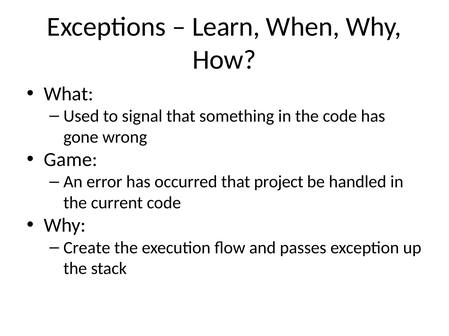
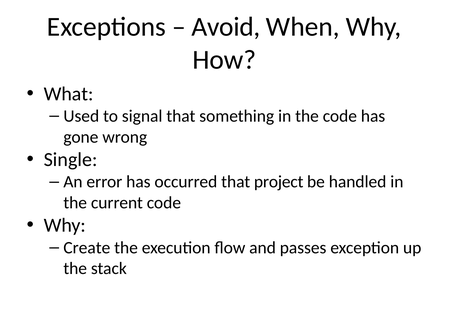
Learn: Learn -> Avoid (226, 27)
Game: Game -> Single (71, 160)
